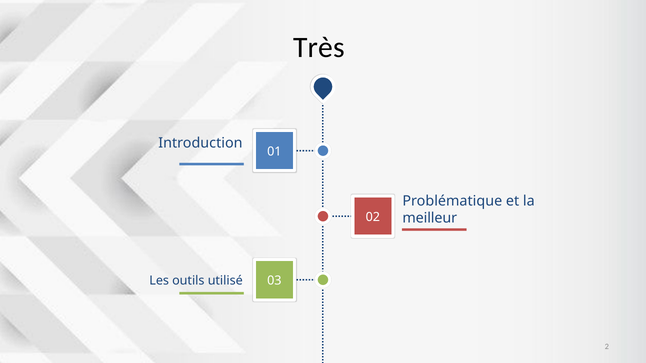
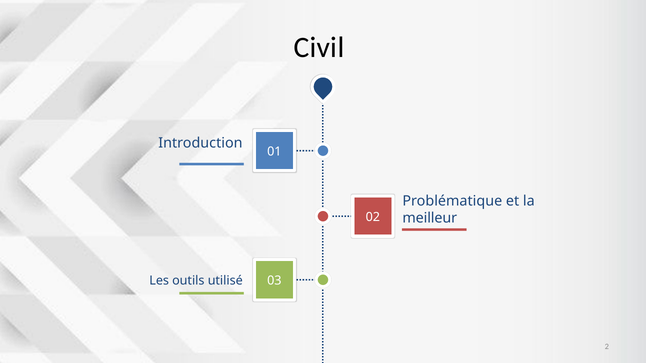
Très: Très -> Civil (319, 48)
